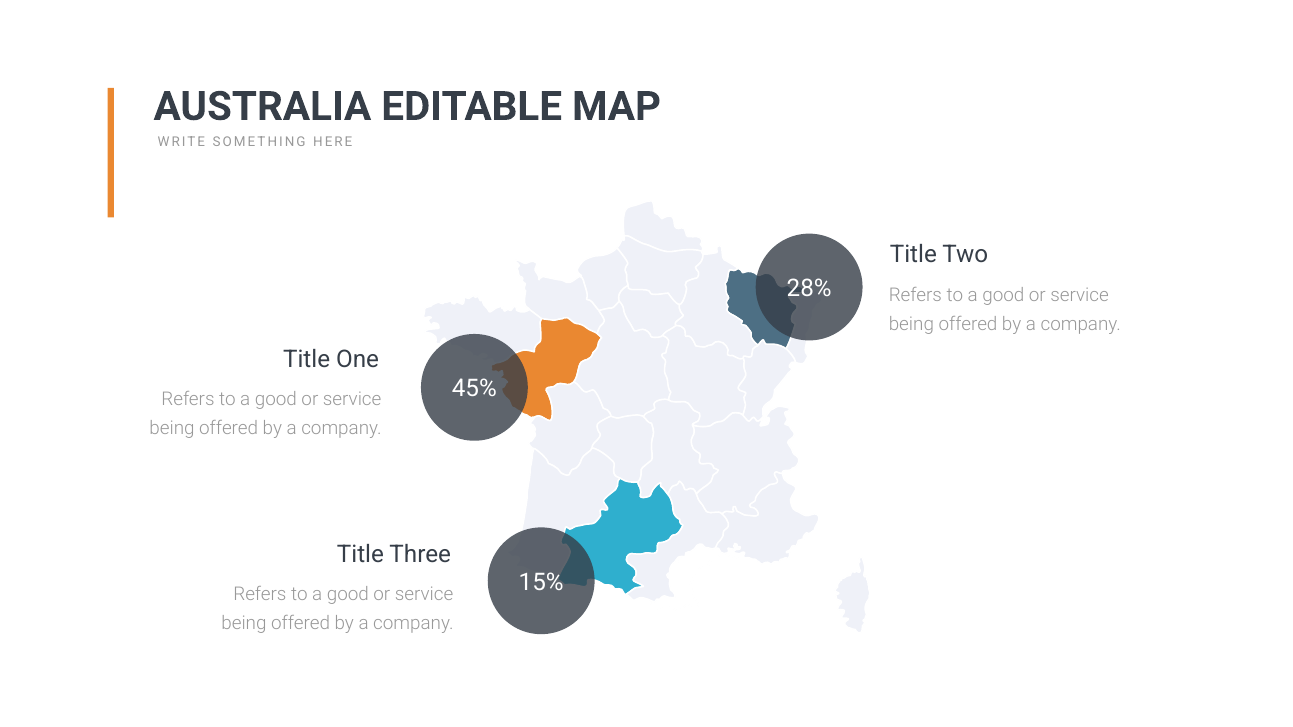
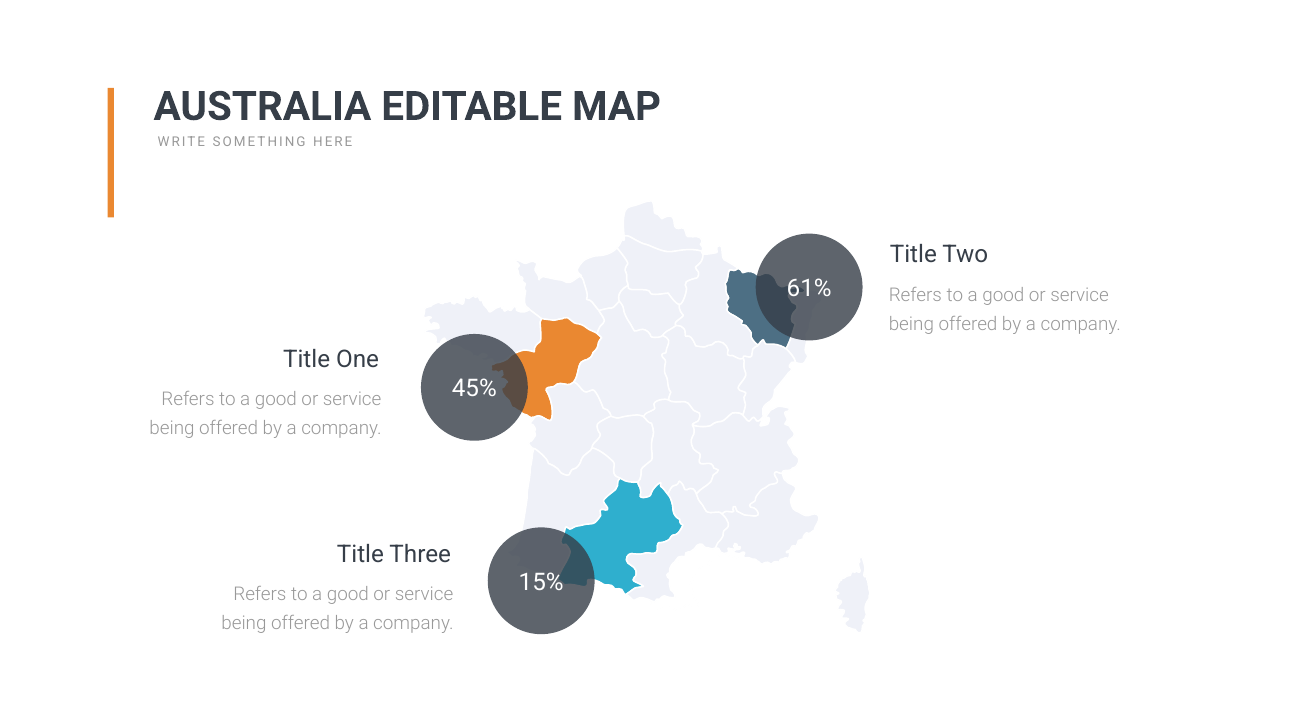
28%: 28% -> 61% (809, 289)
